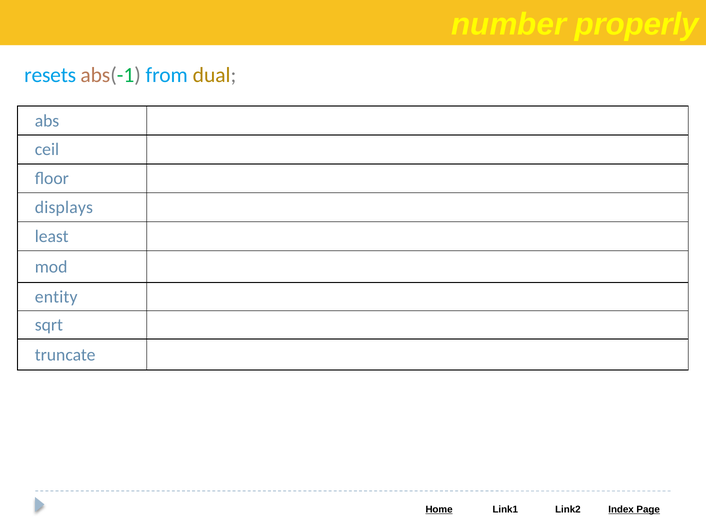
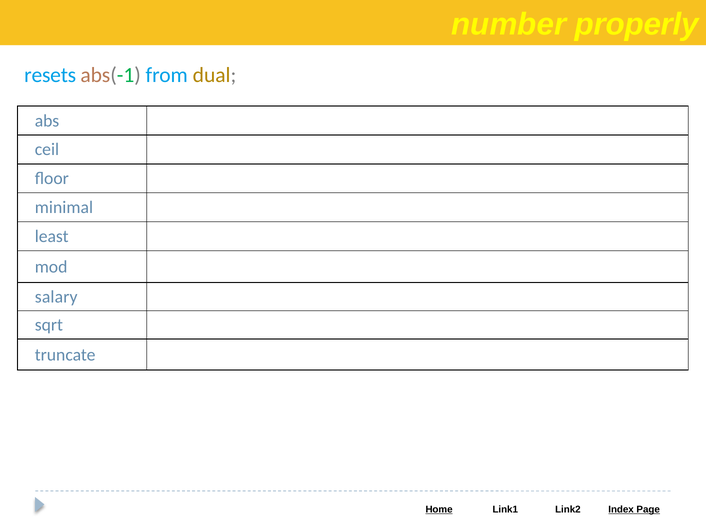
displays: displays -> minimal (64, 207)
entity: entity -> salary (56, 297)
